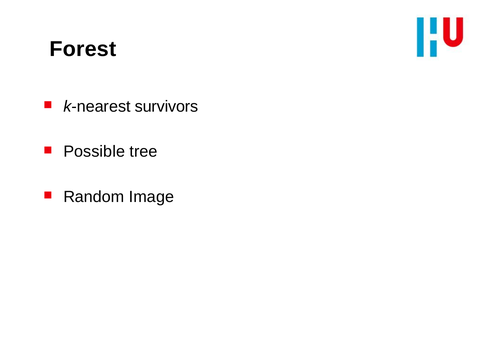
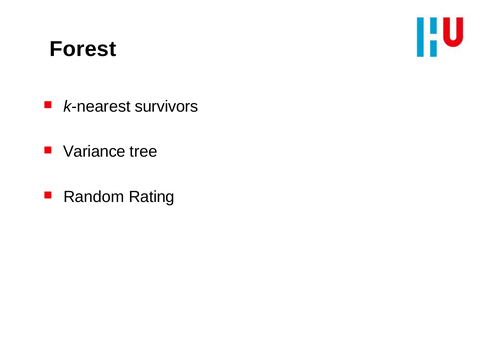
Possible: Possible -> Variance (94, 152)
Image: Image -> Rating (152, 197)
